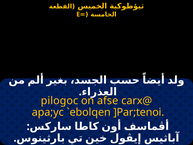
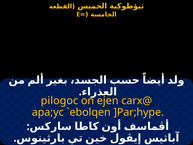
afse: afse -> ejen (108, 100)
]Par;tenoi: ]Par;tenoi -> ]Par;hype (139, 112)
